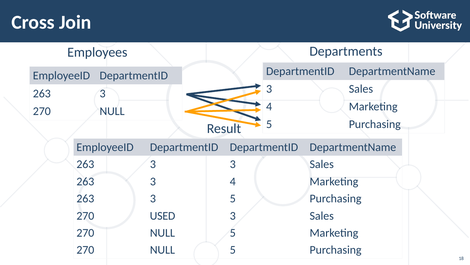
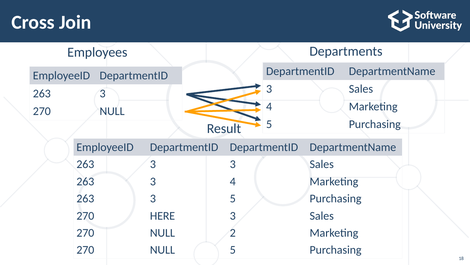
USED: USED -> HERE (163, 215)
5: 5 -> 2 (233, 232)
